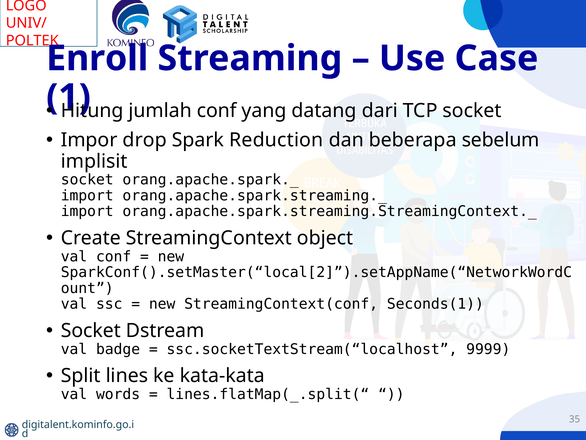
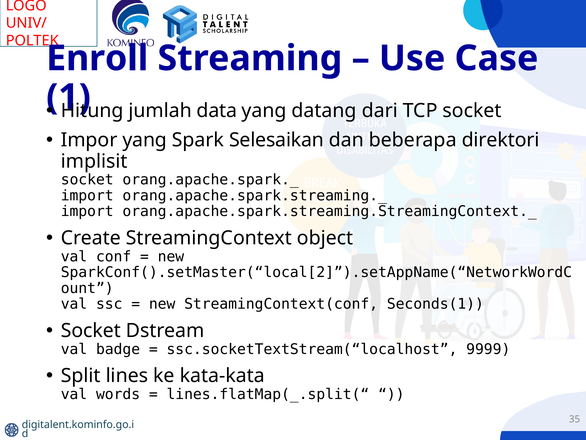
jumlah conf: conf -> data (217, 111)
Impor drop: drop -> yang (145, 140)
Reduction: Reduction -> Selesaikan (276, 140)
sebelum: sebelum -> direktori (501, 140)
